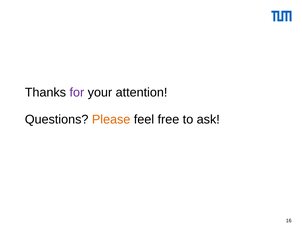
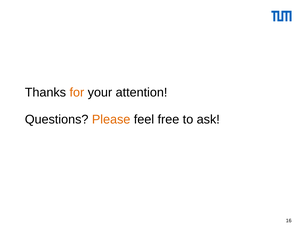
for colour: purple -> orange (77, 92)
